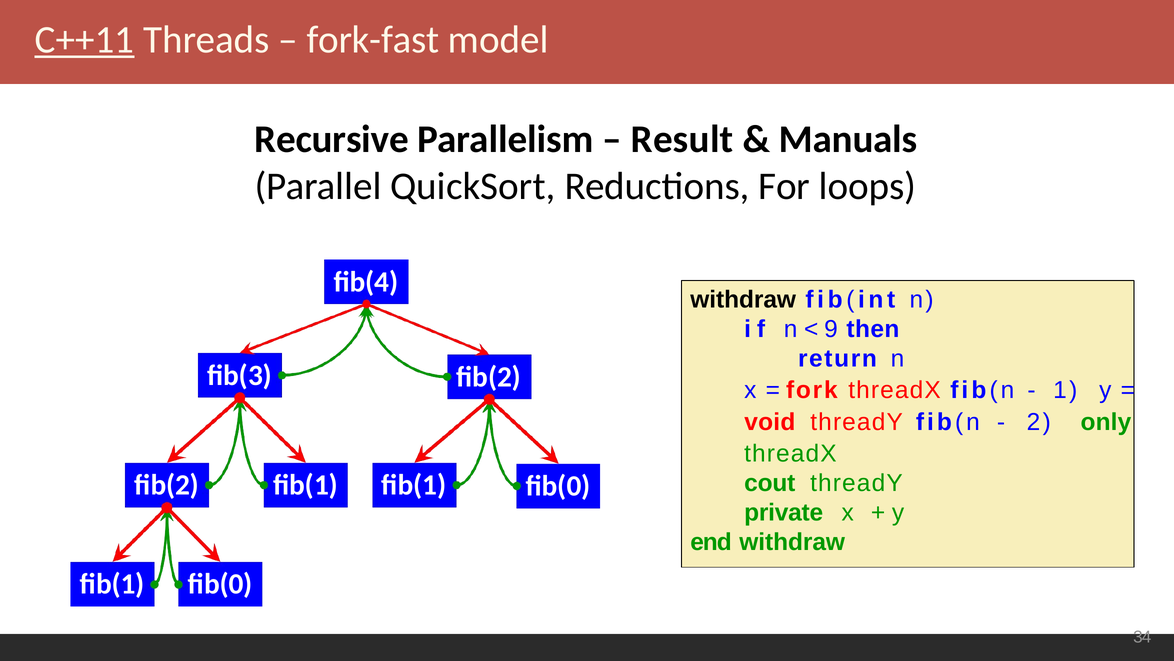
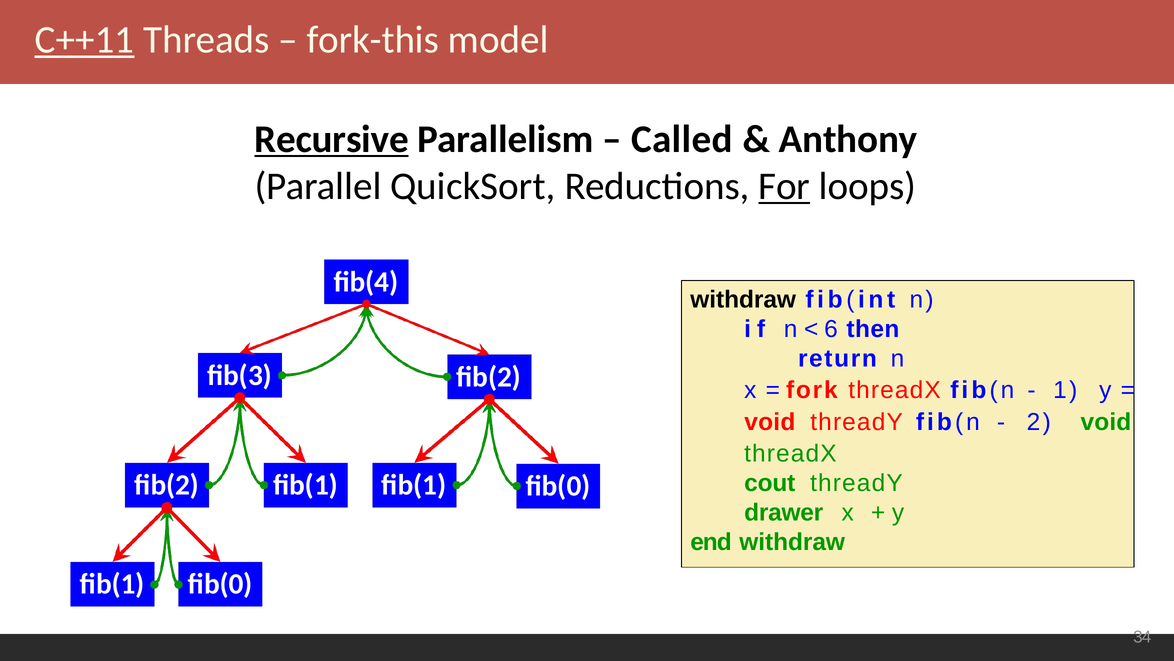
fork-fast: fork-fast -> fork-this (373, 40)
Recursive underline: none -> present (332, 139)
Result: Result -> Called (682, 139)
Manuals: Manuals -> Anthony (848, 139)
For underline: none -> present (784, 186)
9: 9 -> 6 (831, 329)
2 only: only -> void (1106, 422)
private: private -> drawer (784, 512)
